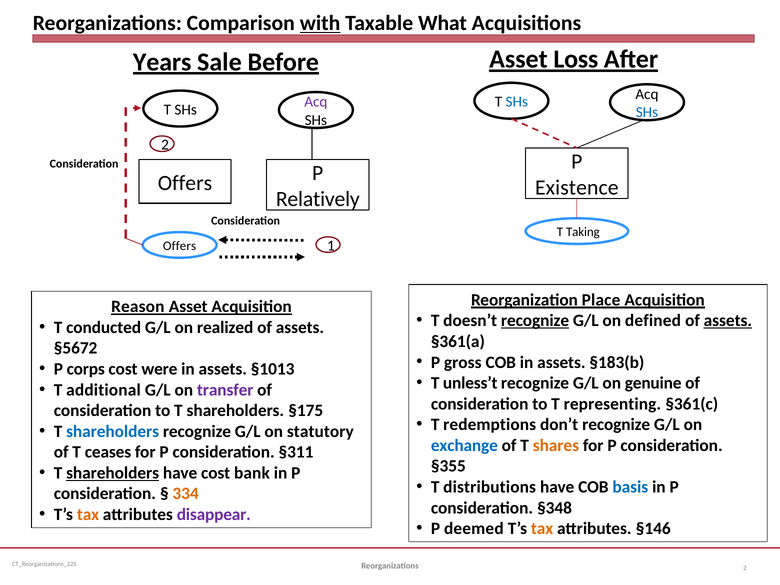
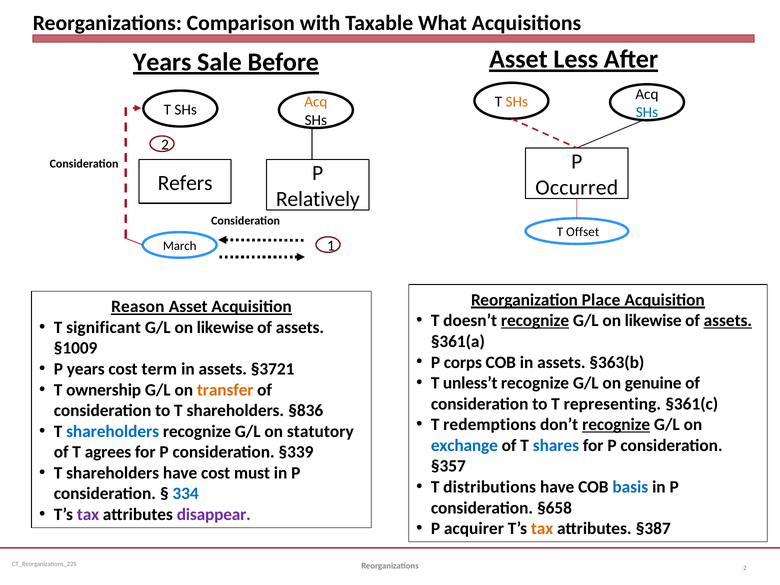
with underline: present -> none (320, 23)
Loss: Loss -> Less (576, 59)
SHs colour: blue -> orange (517, 102)
Acq colour: purple -> orange (316, 102)
Offers: Offers -> Refers (185, 183)
Existence: Existence -> Occurred (577, 188)
Taking: Taking -> Offset (583, 232)
Offers: Offers -> March (180, 246)
defined: defined -> likewise (653, 321)
conducted: conducted -> significant (104, 327)
realized: realized -> likewise (225, 327)
§5672: §5672 -> §1009 (76, 348)
gross: gross -> corps (463, 362)
§183(b: §183(b -> §363(b (617, 362)
P corps: corps -> years (86, 369)
were: were -> term (159, 369)
§1013: §1013 -> §3721 (273, 369)
additional: additional -> ownership (104, 390)
transfer colour: purple -> orange (225, 390)
§175: §175 -> §836 (306, 411)
recognize underline: none -> present (616, 425)
shares colour: orange -> blue (556, 445)
ceases: ceases -> agrees (108, 452)
§311: §311 -> §339 (296, 452)
§355: §355 -> §357 (448, 466)
shareholders underline: present -> none (113, 473)
bank: bank -> must (252, 473)
334 colour: orange -> blue (186, 494)
§348: §348 -> §658 (555, 508)
tax colour: orange -> purple (88, 515)
deemed: deemed -> acquirer (474, 529)
§146: §146 -> §387 (653, 529)
